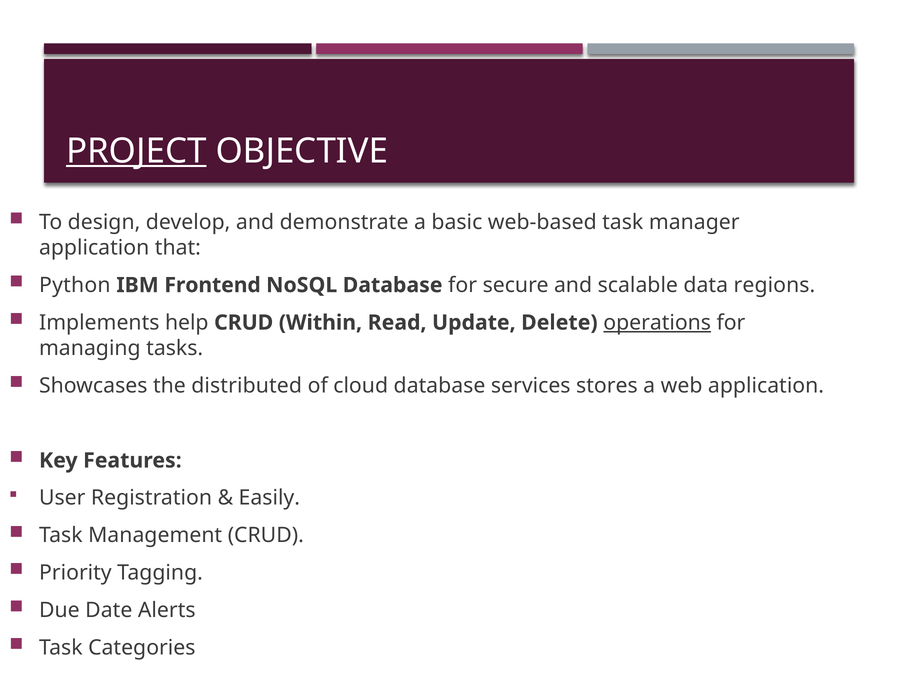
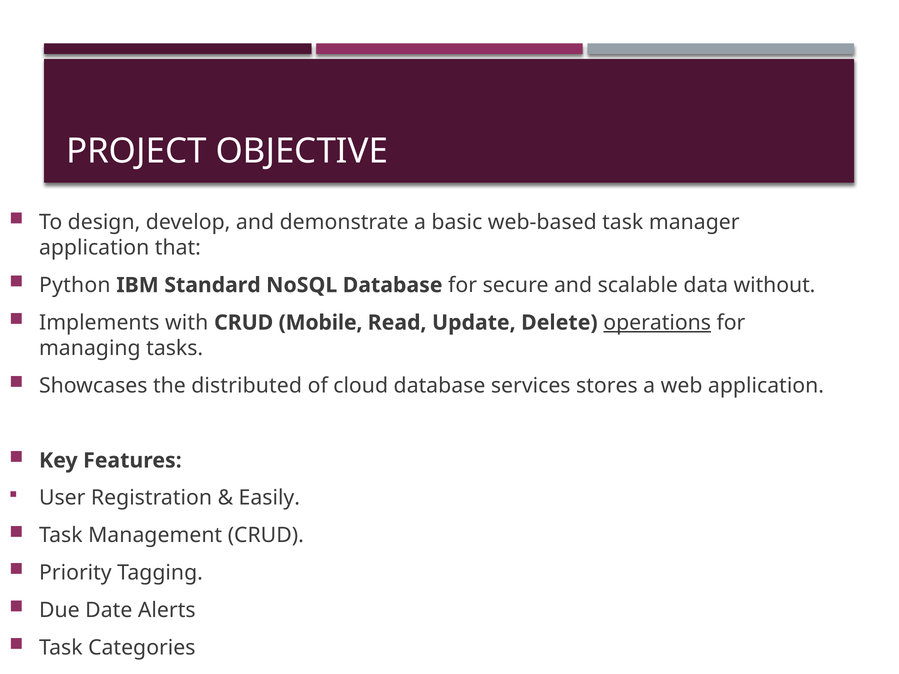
PROJECT underline: present -> none (136, 151)
Frontend: Frontend -> Standard (213, 285)
regions: regions -> without (775, 285)
help: help -> with (187, 323)
Within: Within -> Mobile (321, 323)
